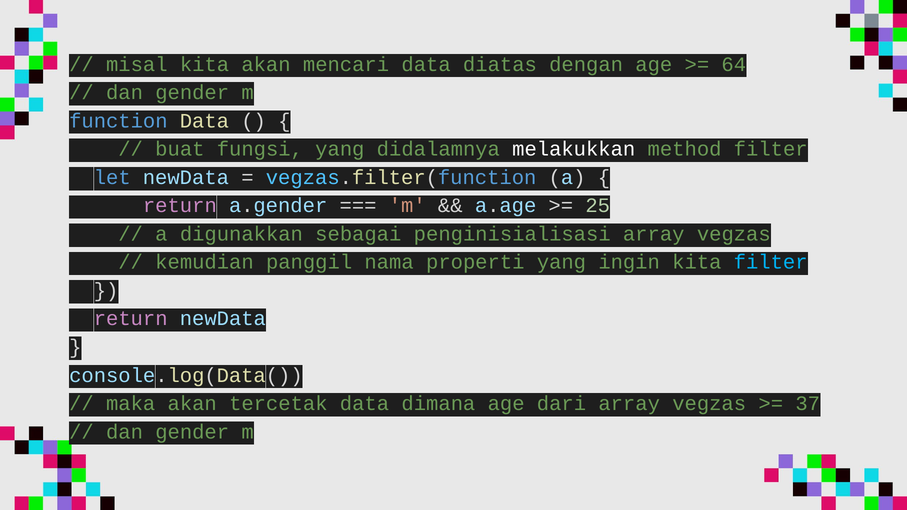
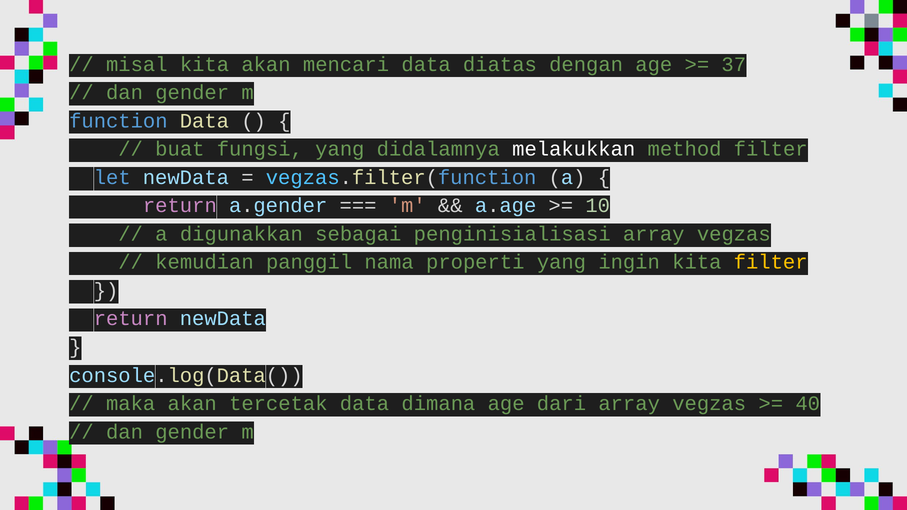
64: 64 -> 37 (734, 64)
25: 25 -> 10 (598, 206)
filter colour: light blue -> yellow (771, 262)
37: 37 -> 40 (808, 404)
